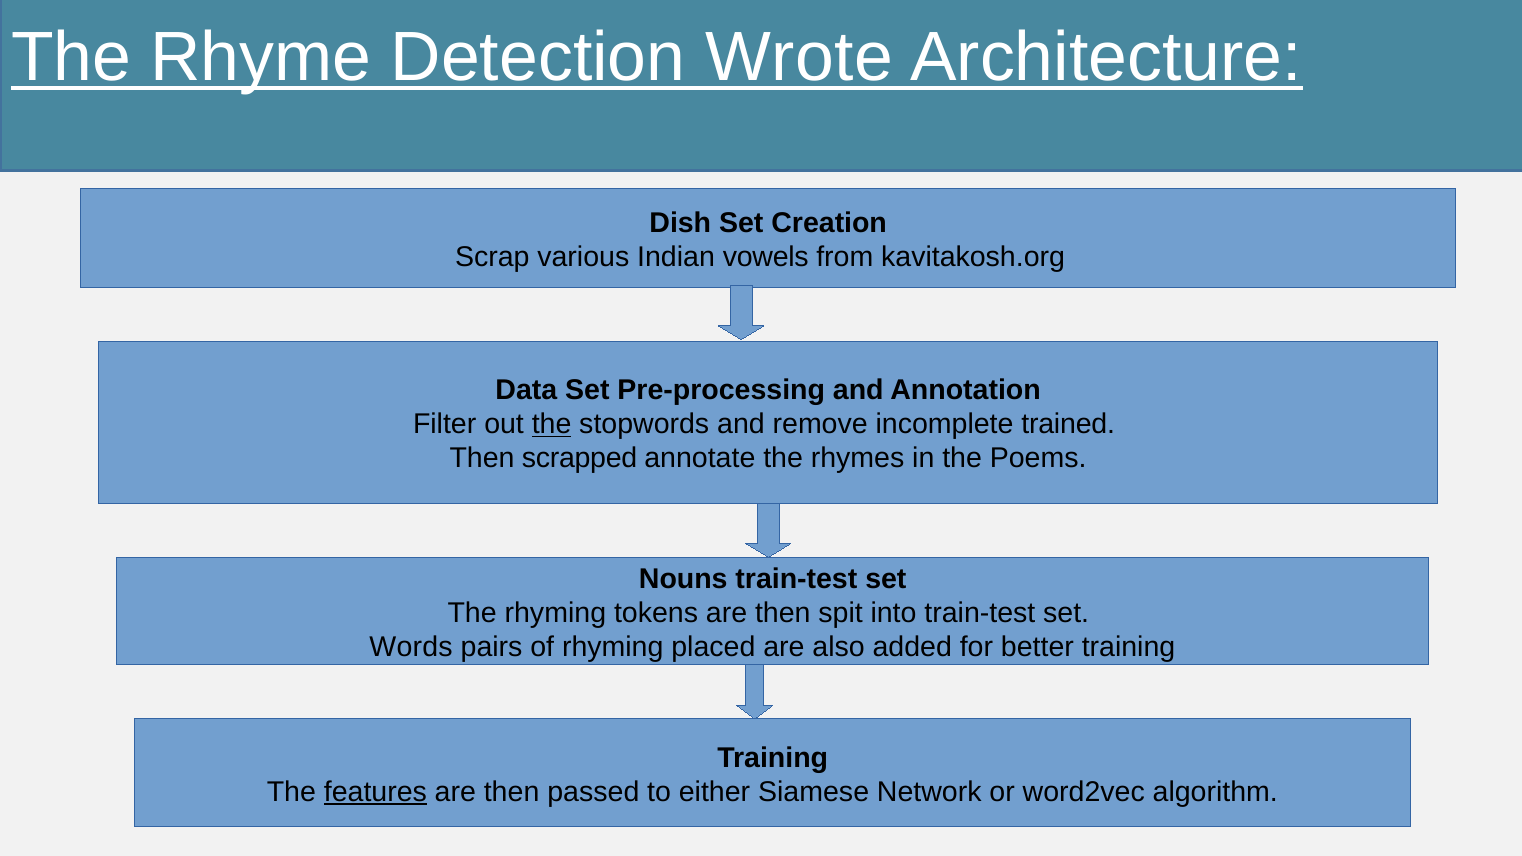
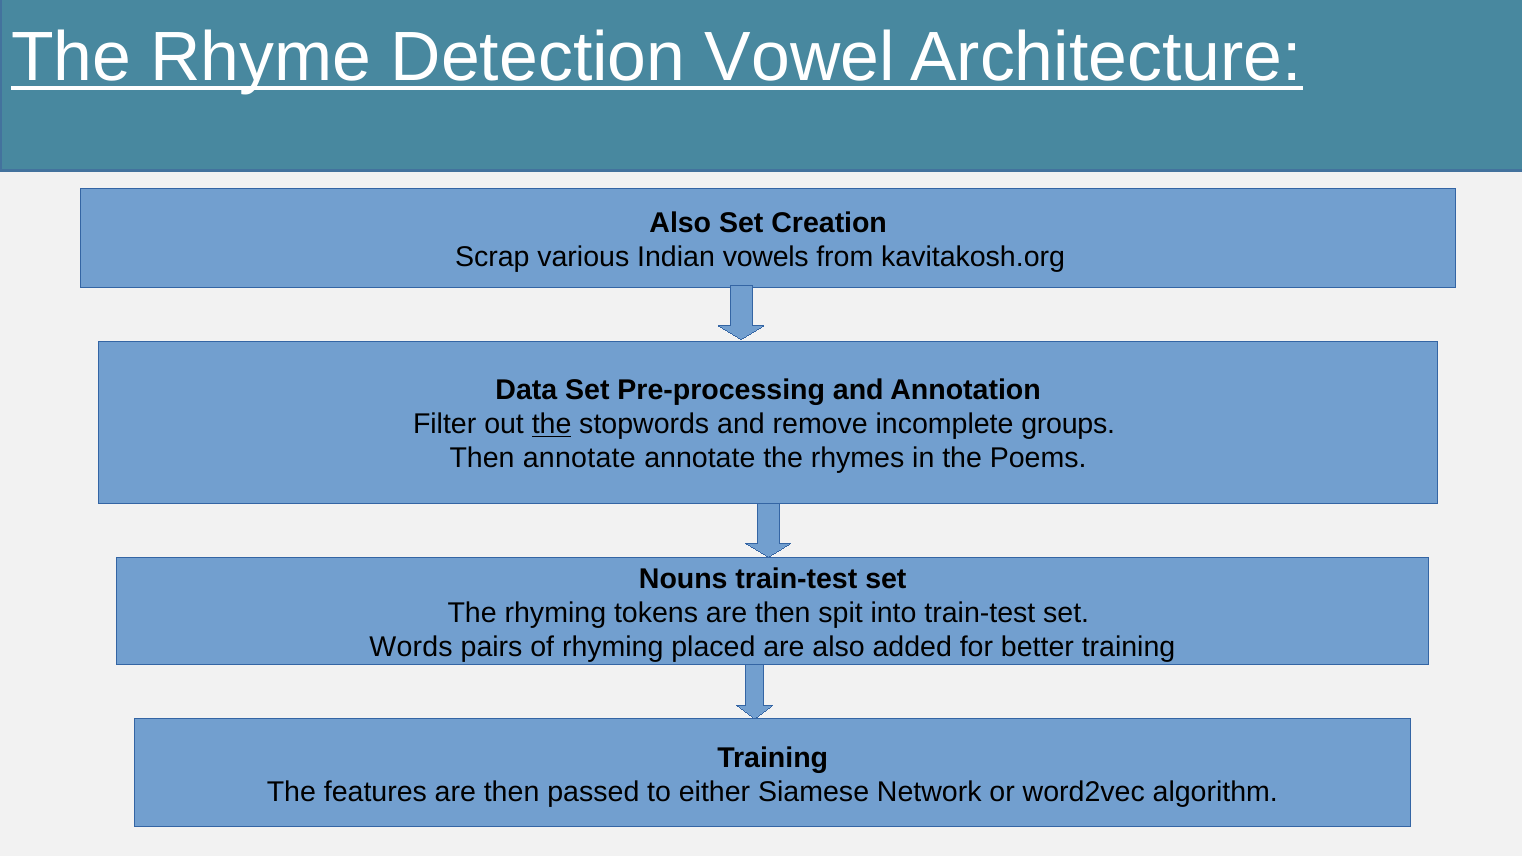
Wrote: Wrote -> Vowel (800, 57)
Dish: Dish -> Also (680, 223)
trained: trained -> groups (1068, 424)
Then scrapped: scrapped -> annotate (579, 459)
features underline: present -> none (375, 792)
